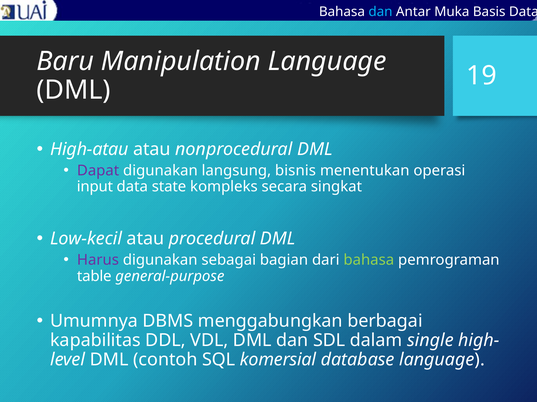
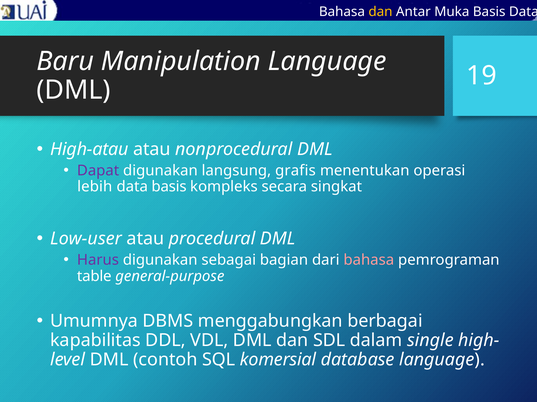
dan colour: light blue -> yellow (380, 12)
bisnis: bisnis -> grafis (295, 171)
input: input -> lebih (95, 187)
data state: state -> basis (169, 187)
Low-kecil: Low-kecil -> Low-user (86, 239)
bahasa colour: light green -> pink (369, 261)
